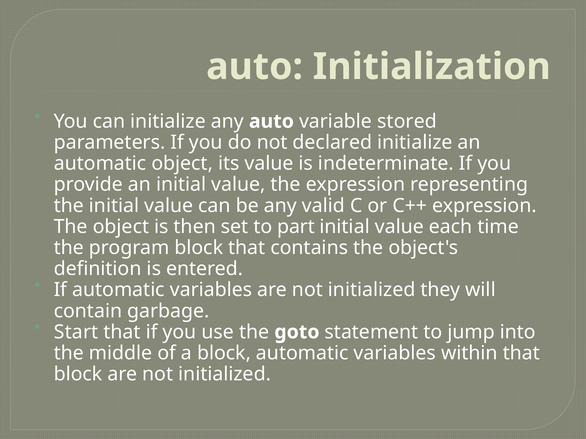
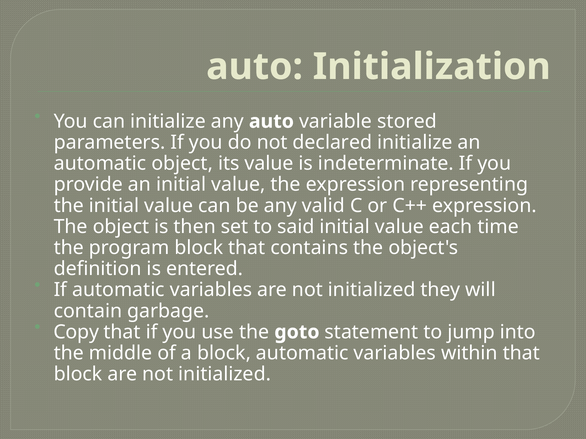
part: part -> said (296, 227)
Start: Start -> Copy (76, 332)
